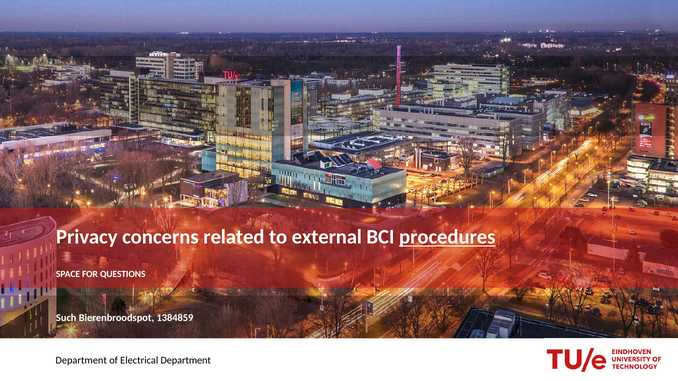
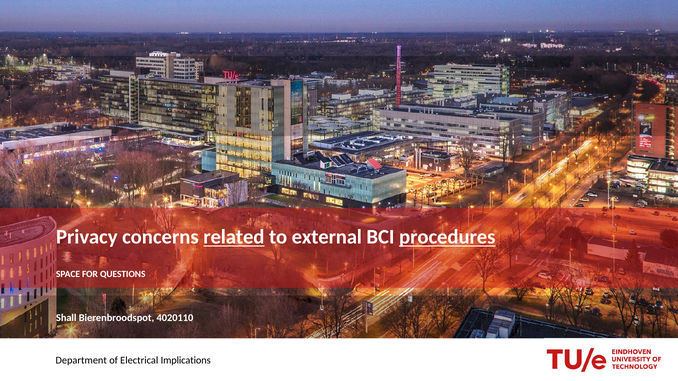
related underline: none -> present (234, 237)
Such: Such -> Shall (66, 318)
1384859: 1384859 -> 4020110 (175, 318)
Electrical Department: Department -> Implications (186, 361)
